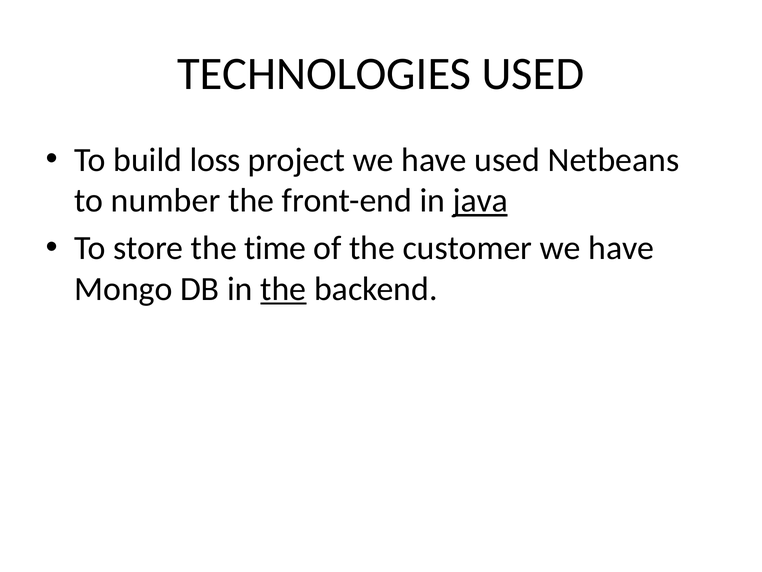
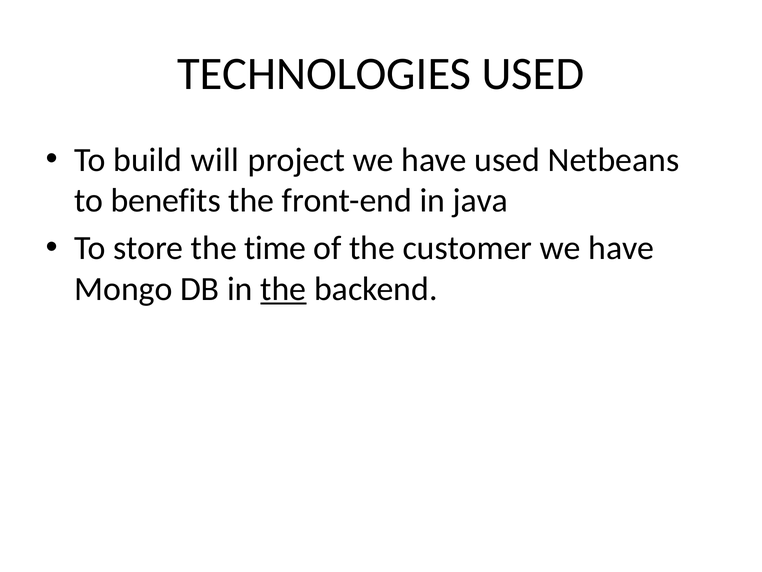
loss: loss -> will (215, 160)
number: number -> benefits (166, 201)
java underline: present -> none (480, 201)
